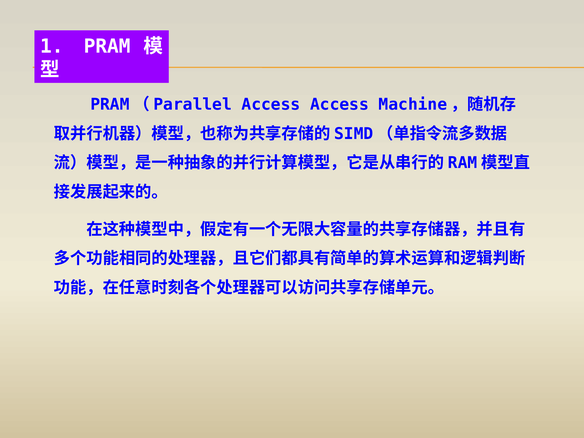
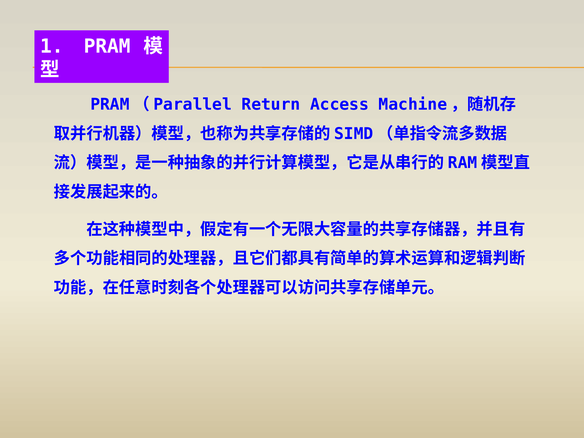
PRAM（Parallel Access: Access -> Return (271, 104)
